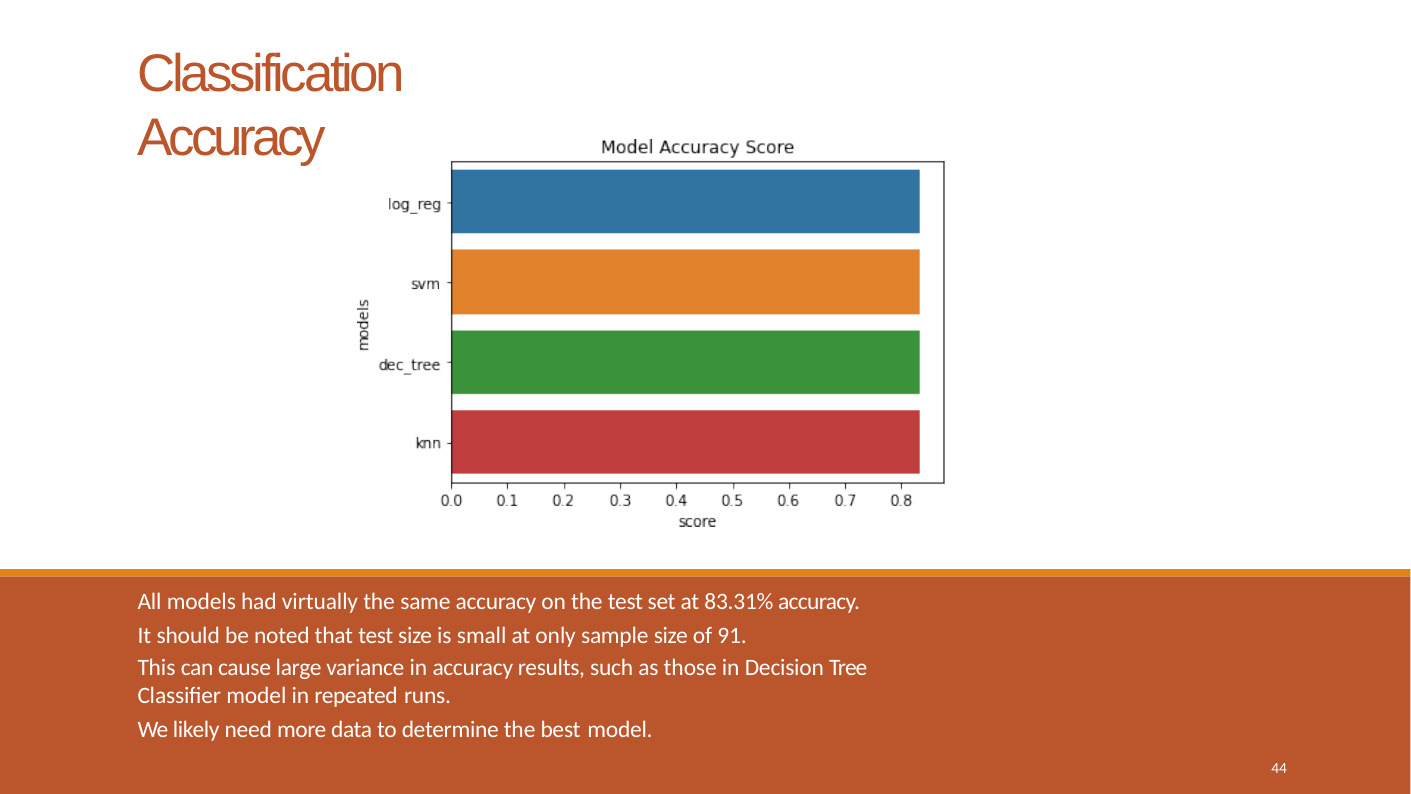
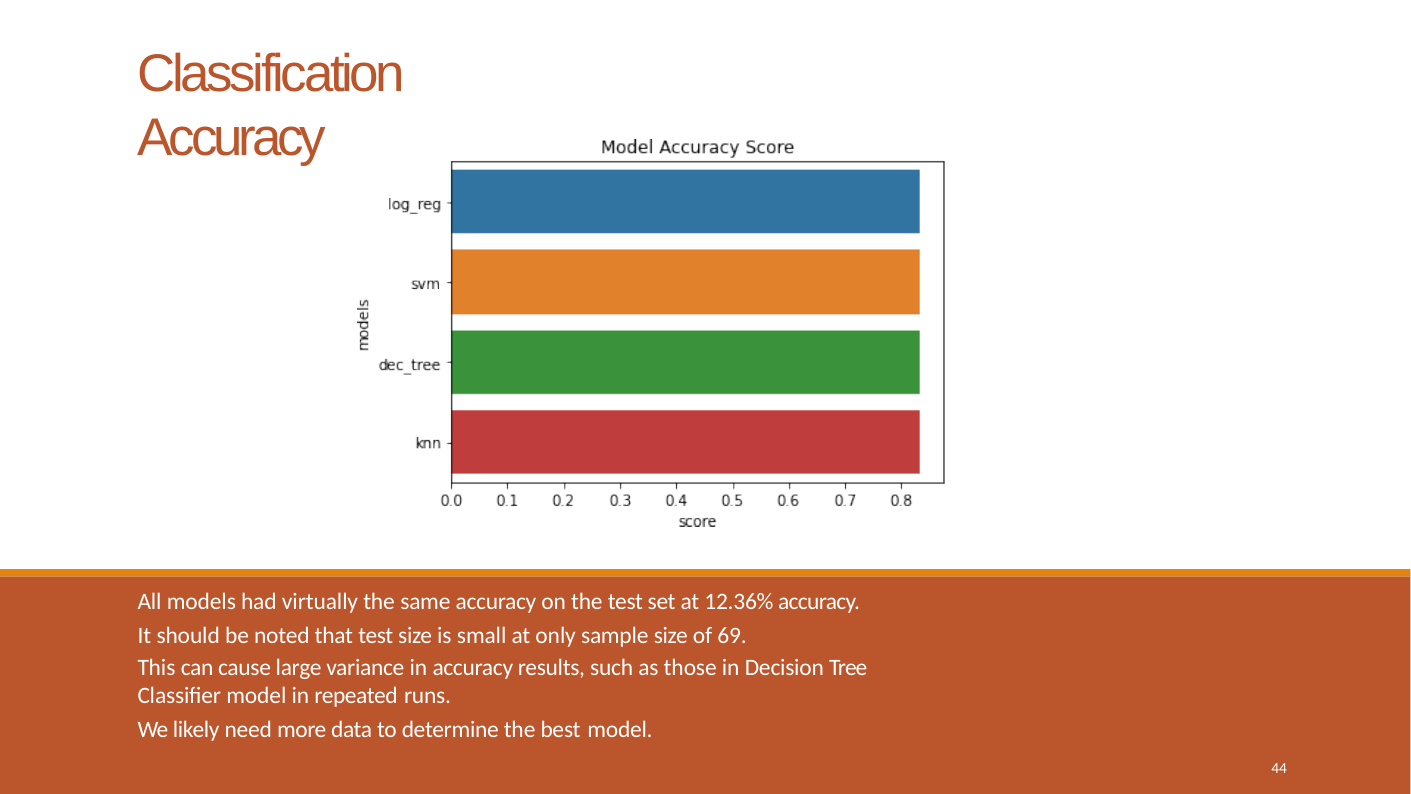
83.31%: 83.31% -> 12.36% (739, 602)
91: 91 -> 69 (732, 635)
